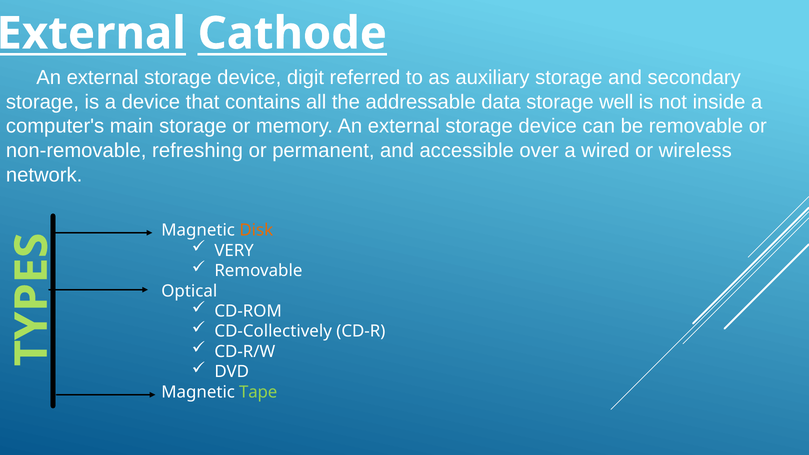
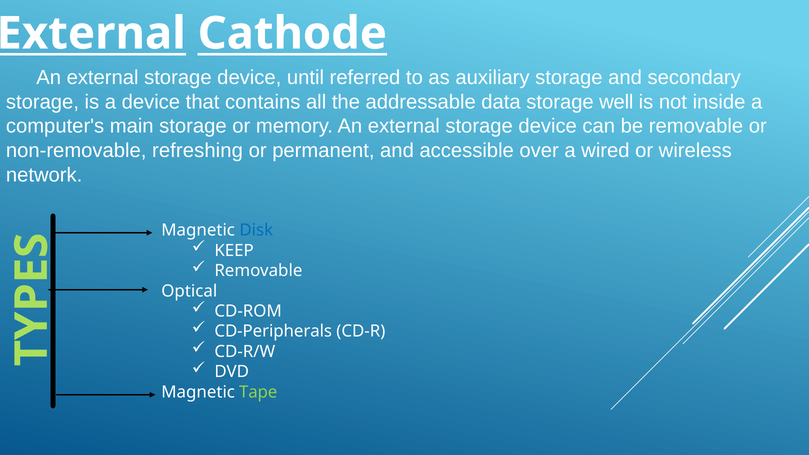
digit: digit -> until (305, 78)
Disk colour: orange -> blue (256, 230)
VERY: VERY -> KEEP (234, 251)
CD-Collectively: CD-Collectively -> CD-Peripherals (273, 331)
